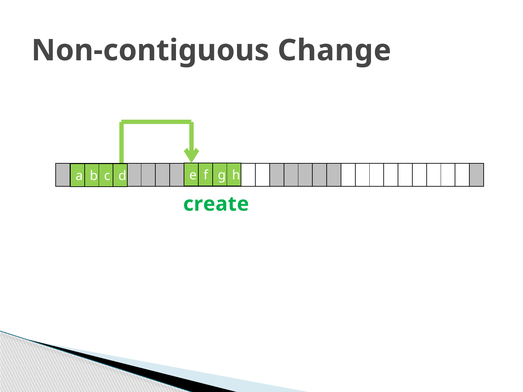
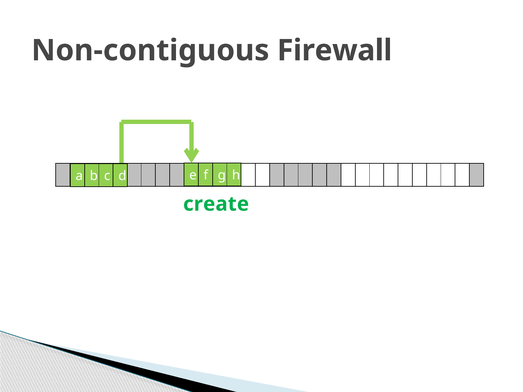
Change: Change -> Firewall (335, 50)
